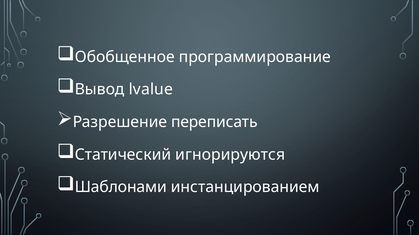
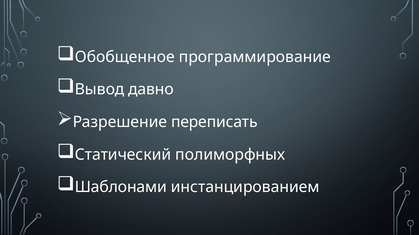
lvalue: lvalue -> давно (151, 90)
игнорируются: игнорируются -> полиморфных (230, 155)
